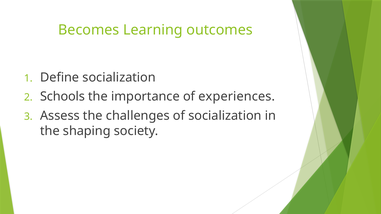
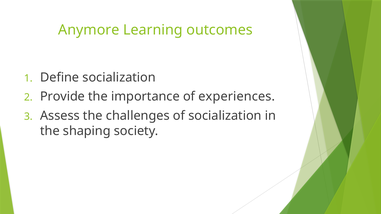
Becomes: Becomes -> Anymore (89, 30)
Schools: Schools -> Provide (62, 97)
